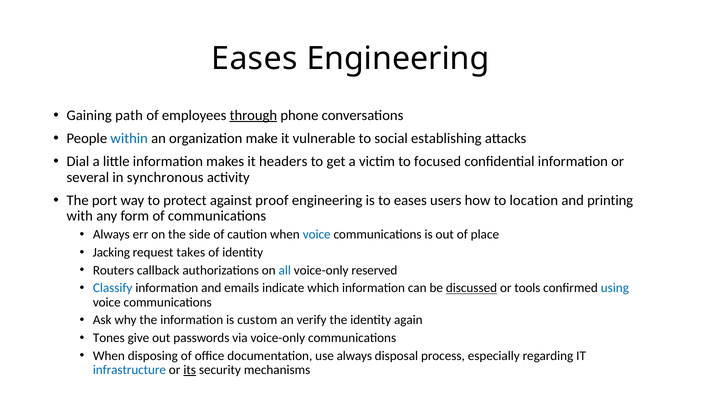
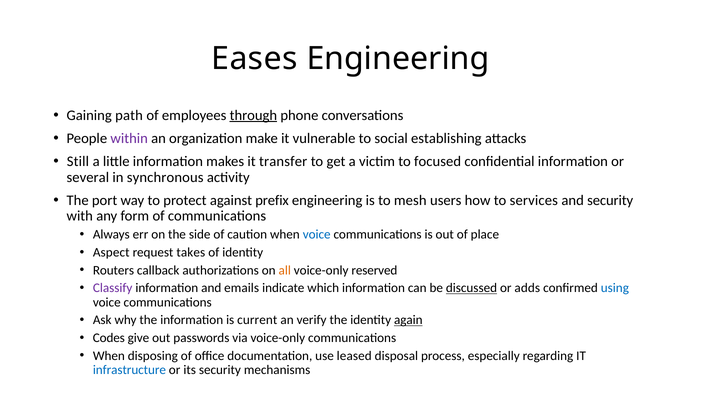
within colour: blue -> purple (129, 138)
Dial: Dial -> Still (78, 162)
headers: headers -> transfer (283, 162)
proof: proof -> prefix (272, 200)
to eases: eases -> mesh (410, 200)
location: location -> services (534, 200)
and printing: printing -> security (610, 200)
Jacking: Jacking -> Aspect (111, 253)
all colour: blue -> orange (285, 270)
Classify colour: blue -> purple (113, 288)
tools: tools -> adds (527, 288)
custom: custom -> current (257, 320)
again underline: none -> present (408, 320)
Tones: Tones -> Codes (109, 338)
use always: always -> leased (354, 356)
its underline: present -> none (190, 370)
